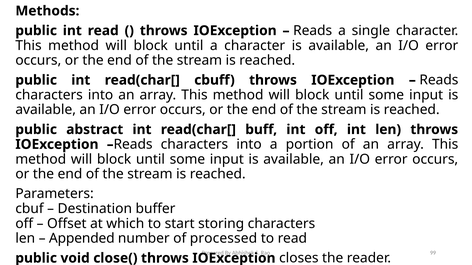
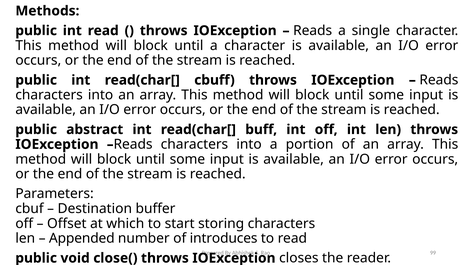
processed: processed -> introduces (224, 239)
